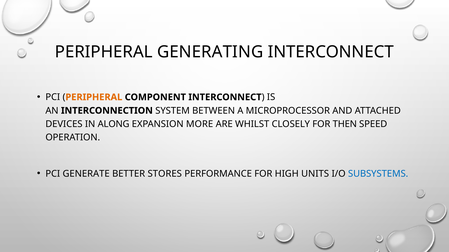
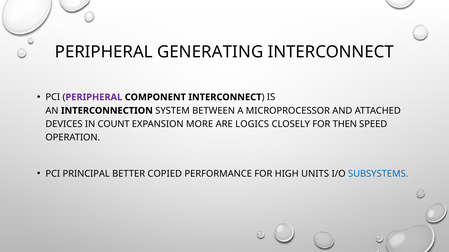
PERIPHERAL colour: orange -> purple (94, 97)
ALONG: ALONG -> COUNT (114, 124)
WHILST: WHILST -> LOGICS (252, 124)
GENERATE: GENERATE -> PRINCIPAL (86, 174)
STORES: STORES -> COPIED (165, 174)
